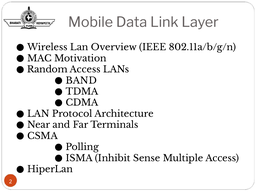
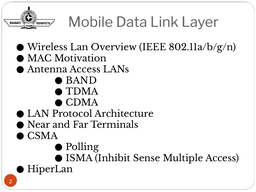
Random: Random -> Antenna (47, 69)
